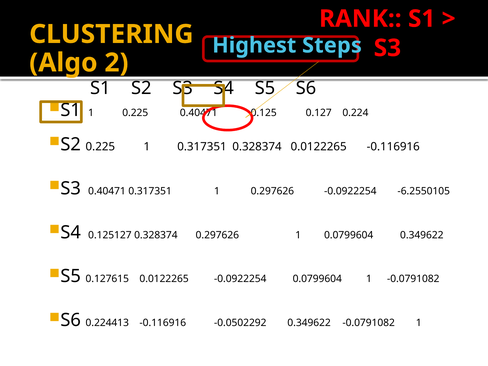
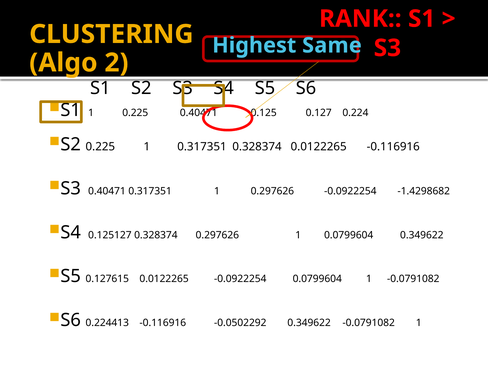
Steps: Steps -> Same (332, 45)
-6.2550105: -6.2550105 -> -1.4298682 (424, 191)
